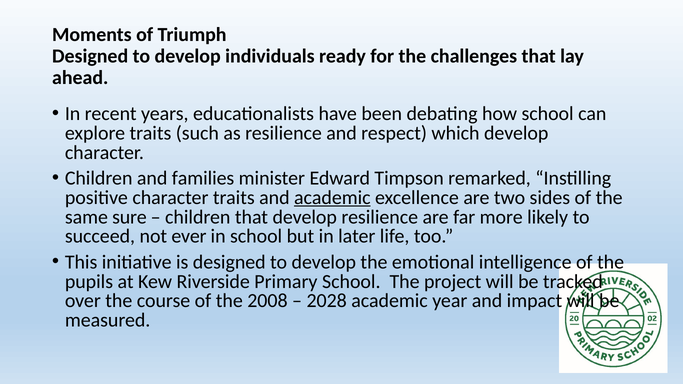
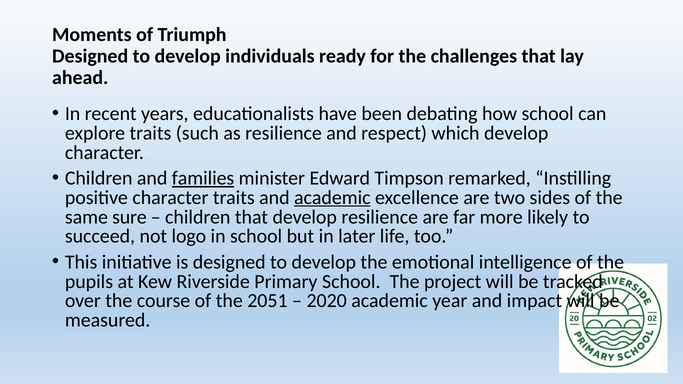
families underline: none -> present (203, 178)
ever: ever -> logo (189, 236)
2008: 2008 -> 2051 (267, 301)
2028: 2028 -> 2020 (327, 301)
